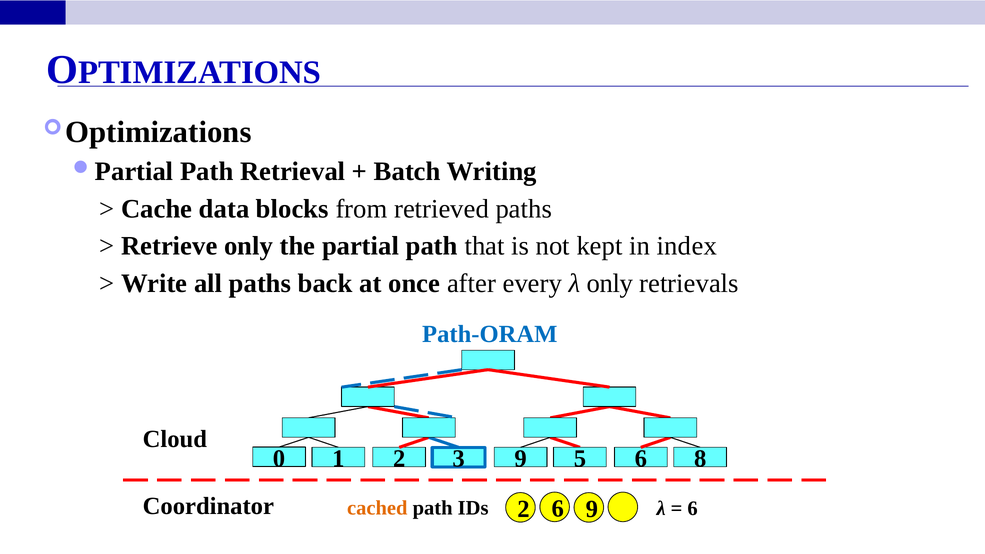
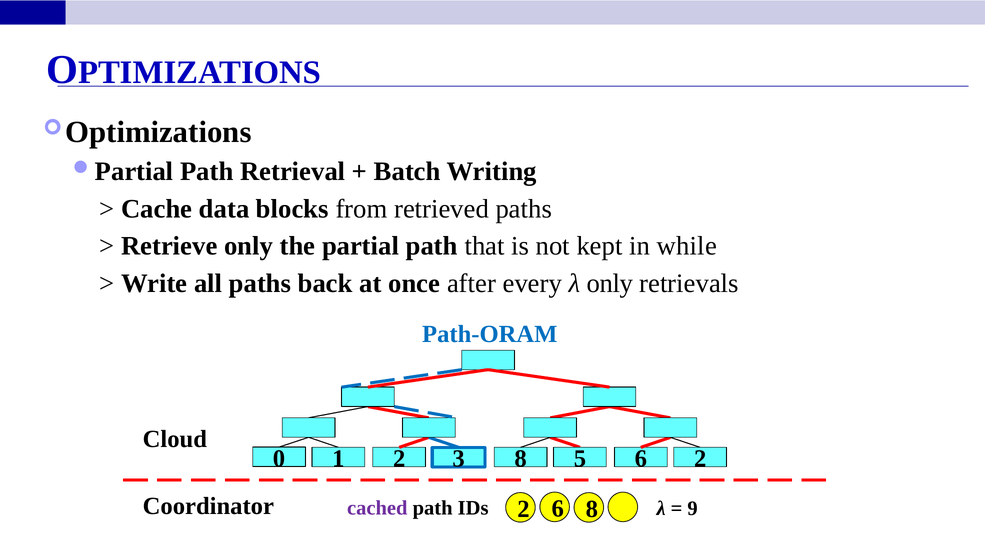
index: index -> while (687, 246)
3 9: 9 -> 8 (521, 459)
6 8: 8 -> 2 (700, 459)
cached colour: orange -> purple (377, 508)
6 9: 9 -> 8 (592, 509)
6: 6 -> 9 (693, 508)
